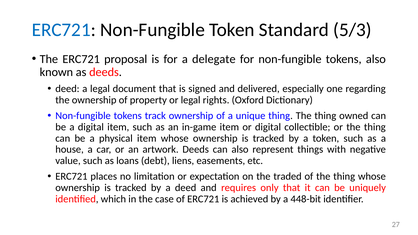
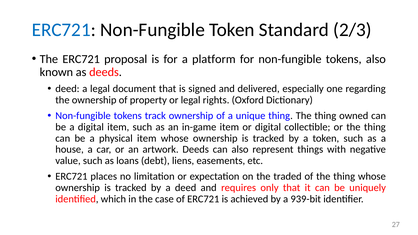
5/3: 5/3 -> 2/3 (352, 30)
delegate: delegate -> platform (214, 59)
448-bit: 448-bit -> 939-bit (306, 199)
